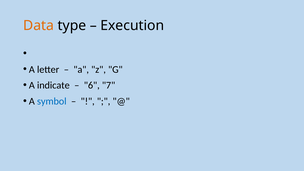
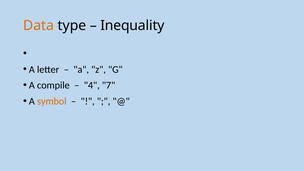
Execution: Execution -> Inequality (132, 26)
indicate: indicate -> compile (53, 85)
6: 6 -> 4 (92, 85)
symbol colour: blue -> orange (52, 101)
